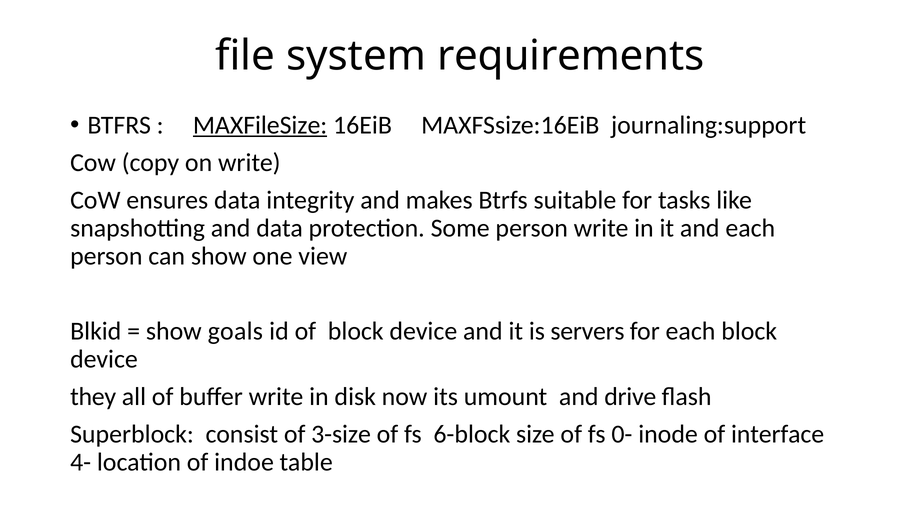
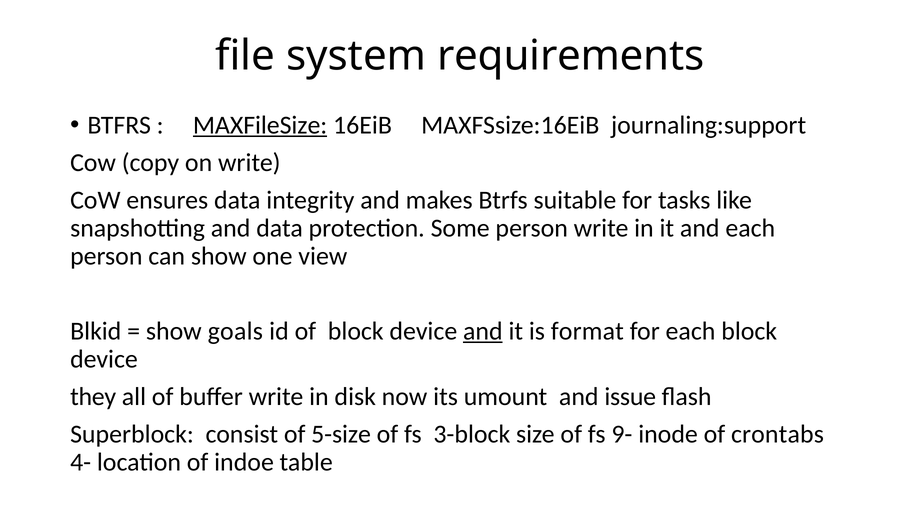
and underline: none -> present (483, 332)
servers: servers -> format (587, 332)
drive: drive -> issue (630, 397)
3-size: 3-size -> 5-size (341, 435)
6-block: 6-block -> 3-block (472, 435)
0-: 0- -> 9- (622, 435)
interface: interface -> crontabs (777, 435)
